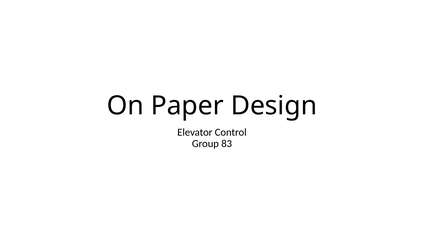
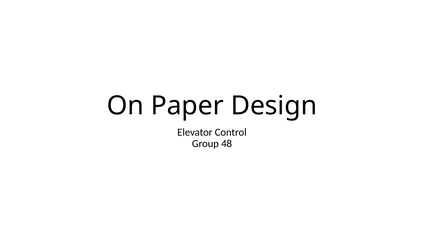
83: 83 -> 48 (227, 144)
